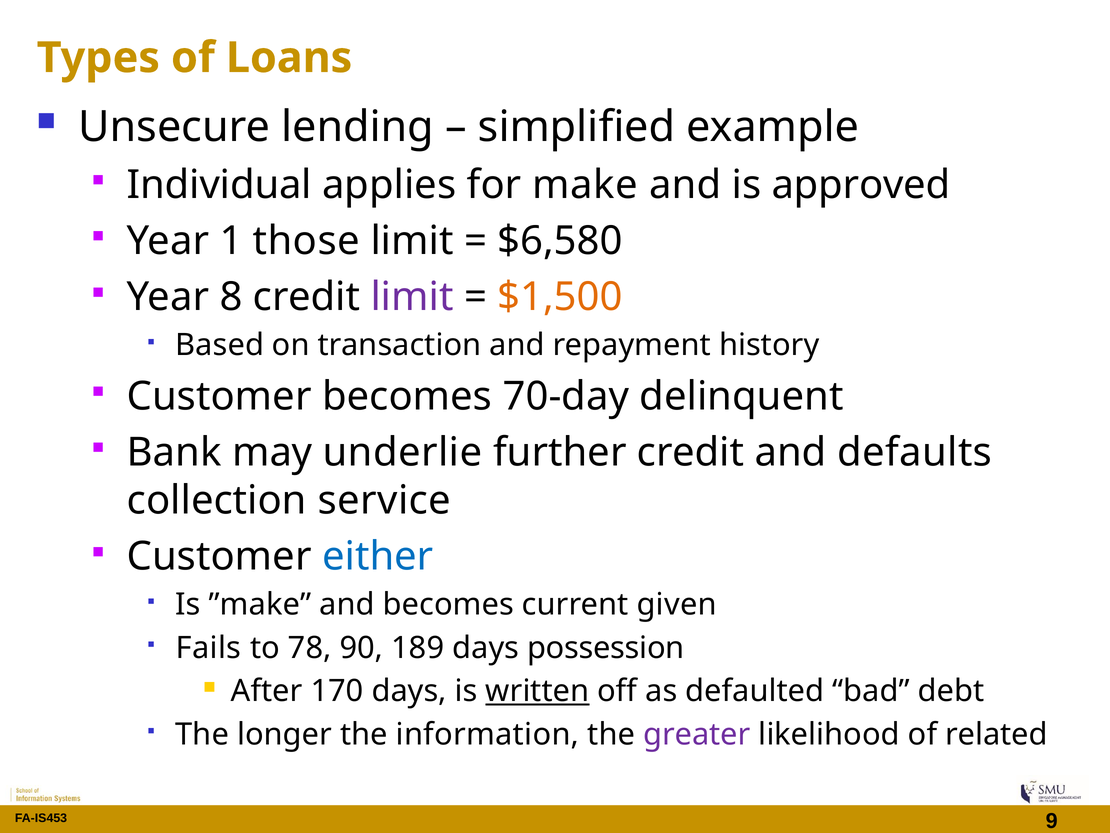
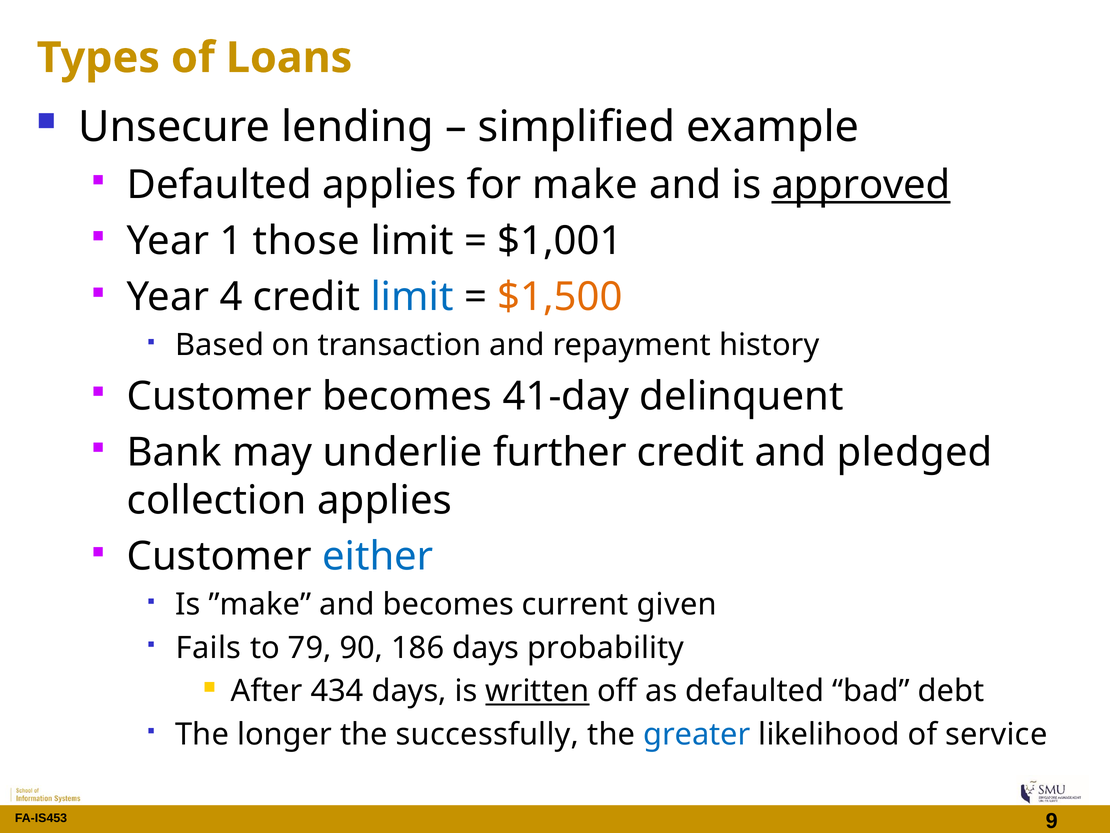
Individual: Individual -> Defaulted (219, 185)
approved underline: none -> present (861, 185)
$6,580: $6,580 -> $1,001 (560, 241)
8: 8 -> 4 (231, 297)
limit colour: purple -> blue (412, 297)
70-day: 70-day -> 41-day (566, 396)
defaults: defaults -> pledged (915, 452)
collection service: service -> applies (385, 500)
78: 78 -> 79 (310, 648)
189: 189 -> 186 (418, 648)
possession: possession -> probability (606, 648)
170: 170 -> 434 (337, 691)
information: information -> successfully (487, 734)
greater colour: purple -> blue (697, 734)
related: related -> service (996, 734)
